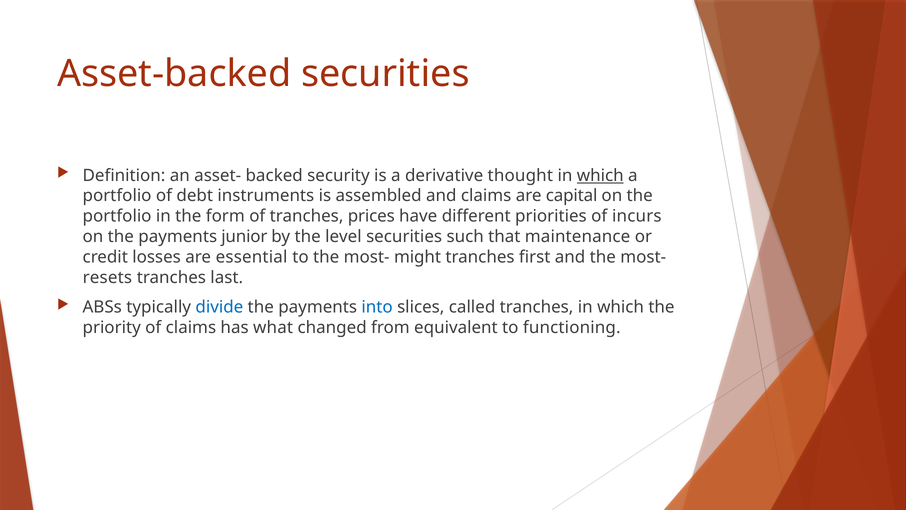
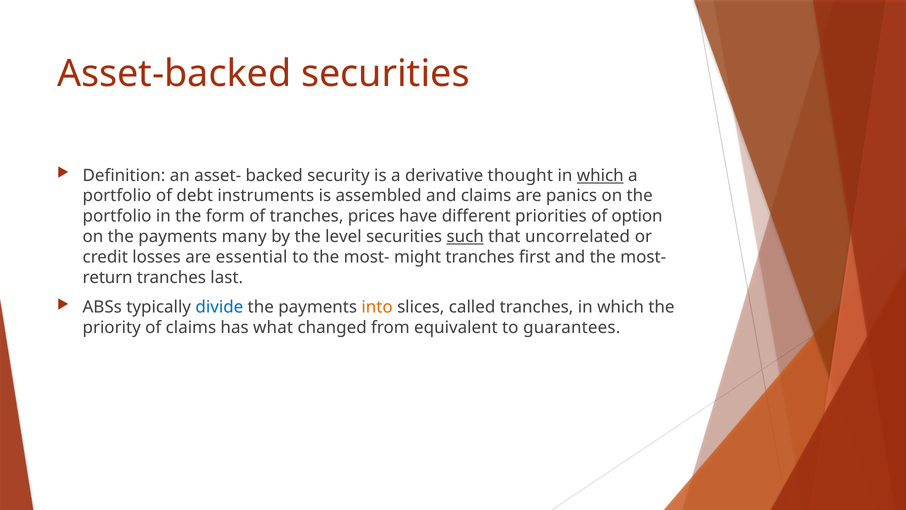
capital: capital -> panics (572, 196)
incurs: incurs -> option (637, 216)
junior: junior -> many (244, 236)
such underline: none -> present (465, 236)
maintenance: maintenance -> uncorrelated (578, 236)
resets: resets -> return (108, 277)
into colour: blue -> orange (377, 307)
functioning: functioning -> guarantees (572, 327)
